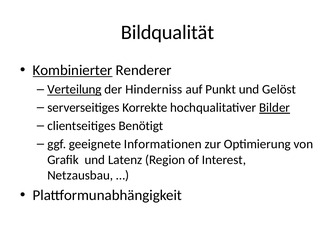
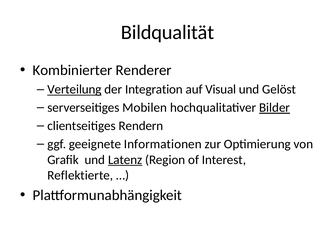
Kombinierter underline: present -> none (73, 70)
Hinderniss: Hinderniss -> Integration (154, 90)
Punkt: Punkt -> Visual (221, 90)
Korrekte: Korrekte -> Mobilen (145, 108)
Benötigt: Benötigt -> Rendern (141, 126)
Latenz underline: none -> present (125, 160)
Netzausbau: Netzausbau -> Reflektierte (80, 176)
